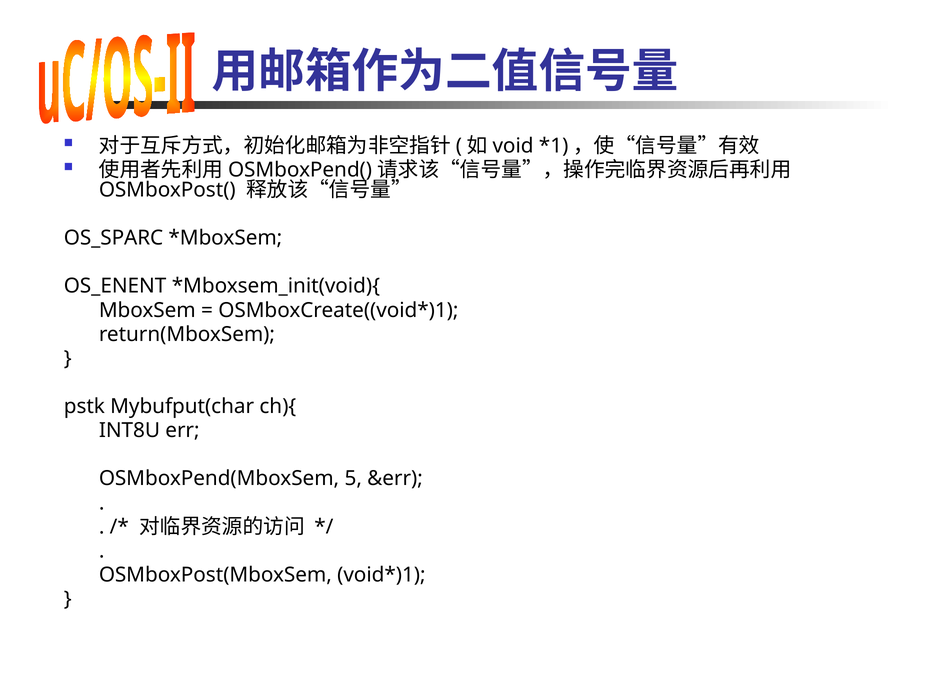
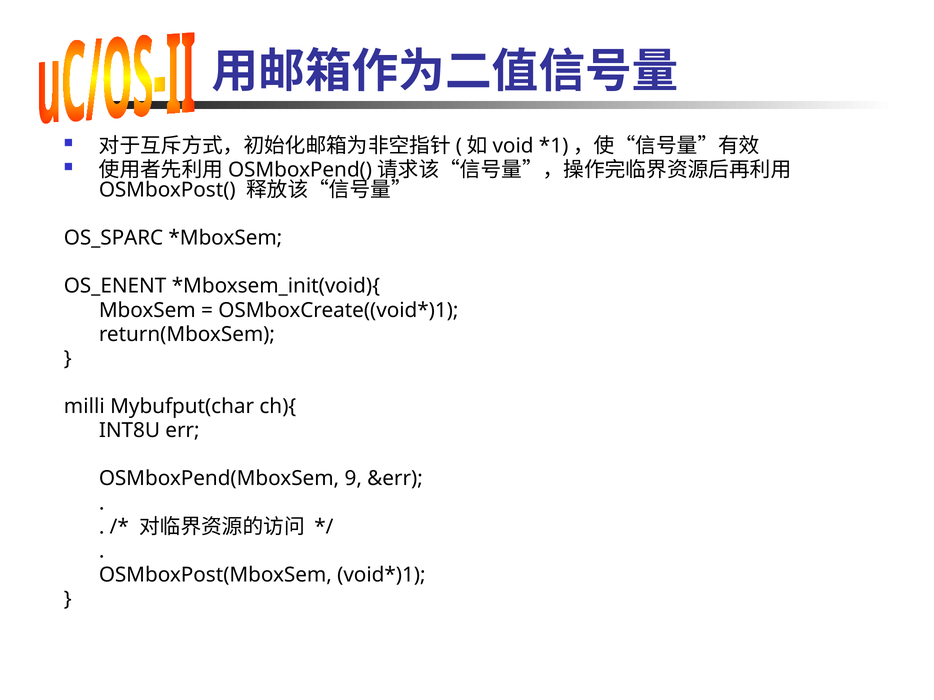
pstk: pstk -> milli (84, 407)
5: 5 -> 9 (353, 479)
